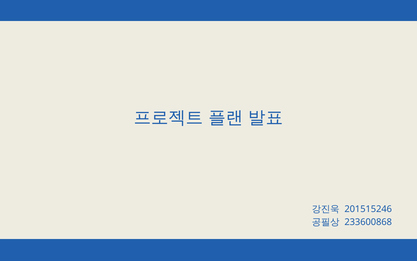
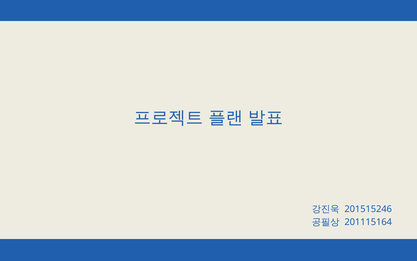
233600868: 233600868 -> 201115164 (368, 222)
